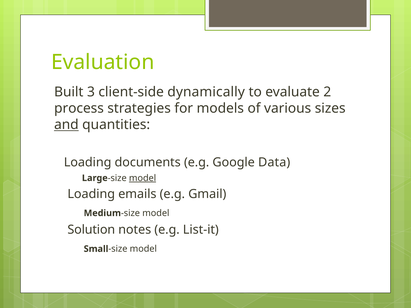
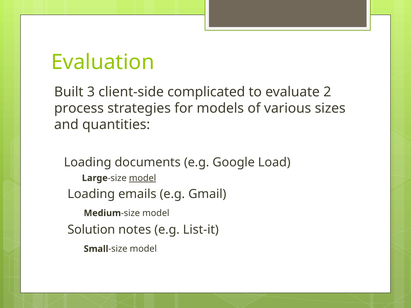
dynamically: dynamically -> complicated (206, 92)
and underline: present -> none (66, 125)
Data: Data -> Load (274, 163)
